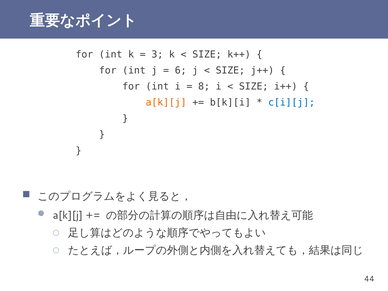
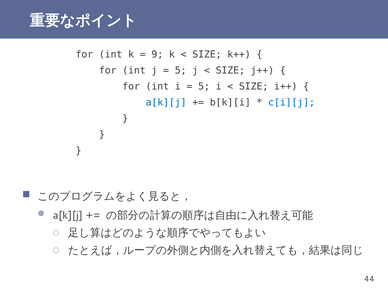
3: 3 -> 9 (157, 54)
6: 6 -> 5 (181, 70)
8: 8 -> 5 (204, 86)
a[k][j colour: orange -> blue (166, 102)
